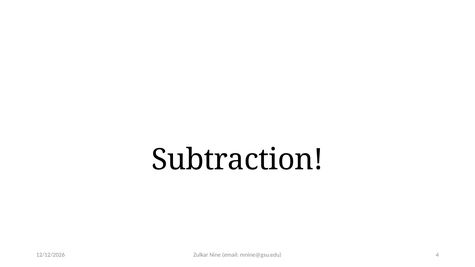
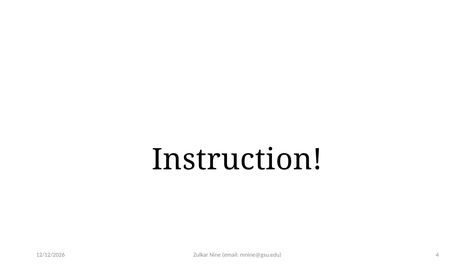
Subtraction: Subtraction -> Instruction (237, 160)
